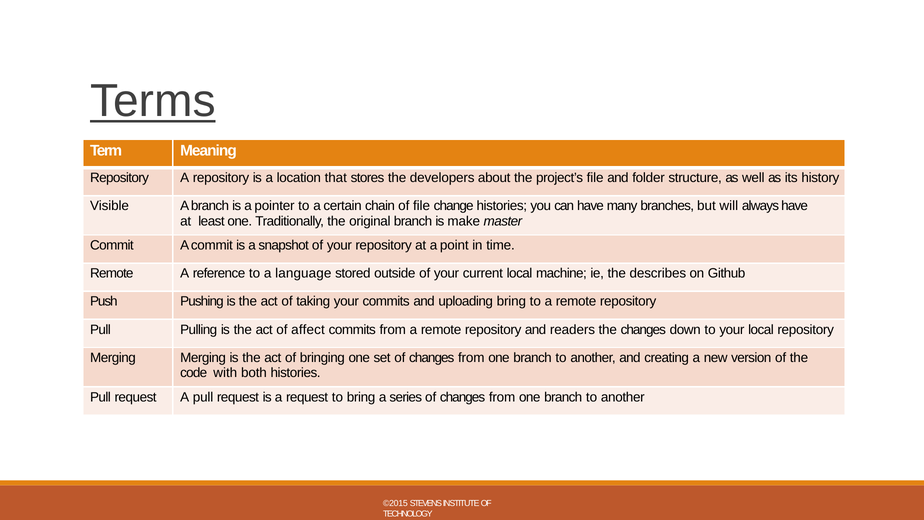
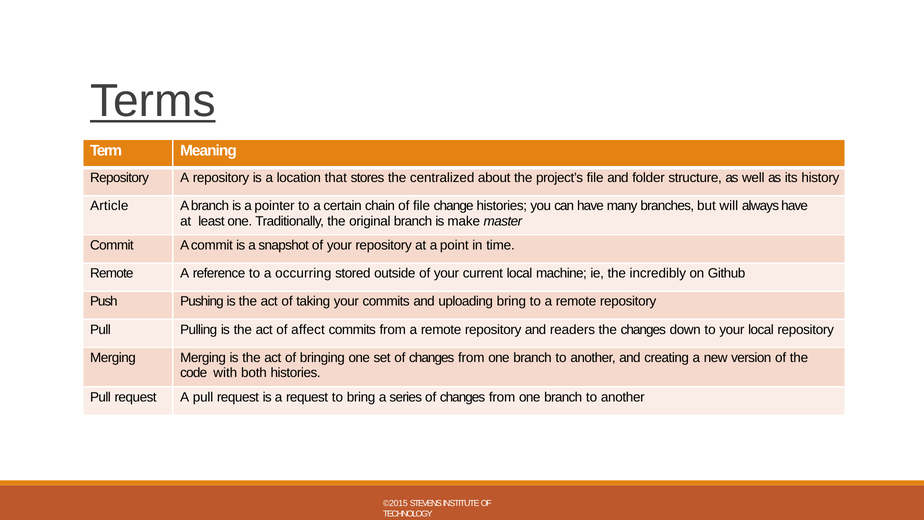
developers: developers -> centralized (442, 178)
Visible: Visible -> Article (109, 206)
language: language -> occurring (303, 273)
describes: describes -> incredibly (658, 273)
